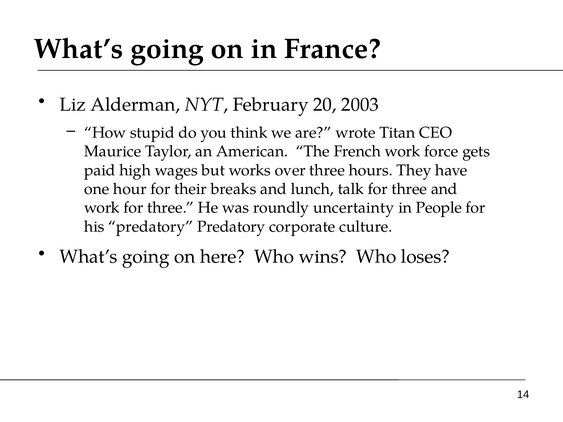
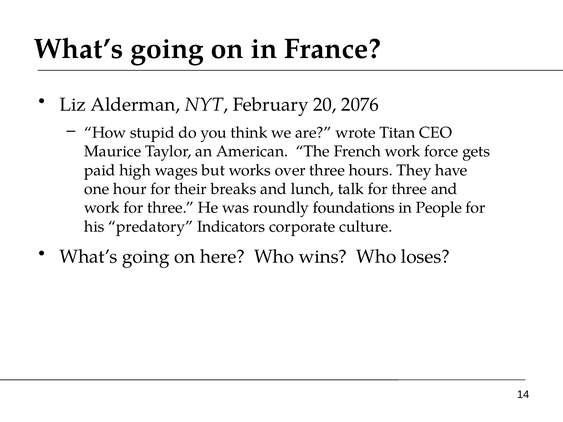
2003: 2003 -> 2076 (360, 105)
uncertainty: uncertainty -> foundations (354, 208)
predatory Predatory: Predatory -> Indicators (231, 227)
